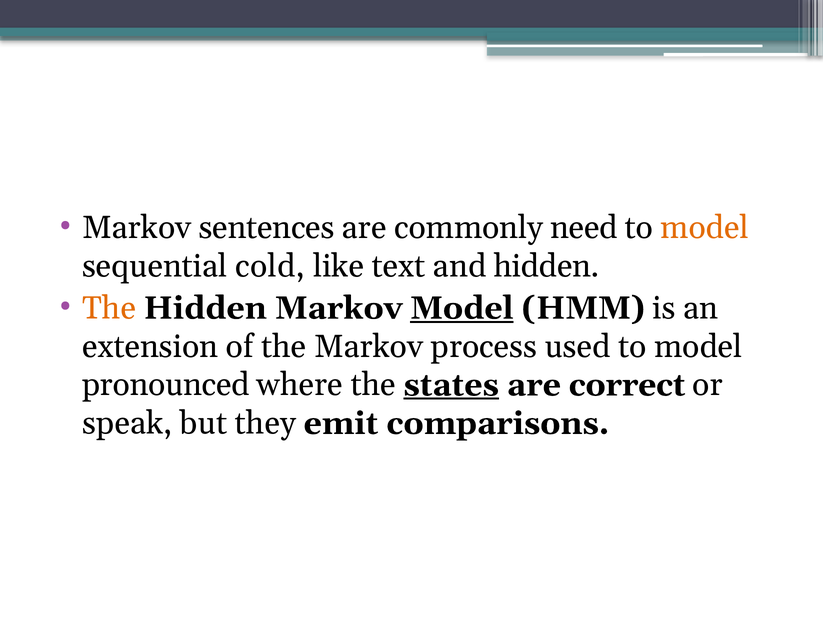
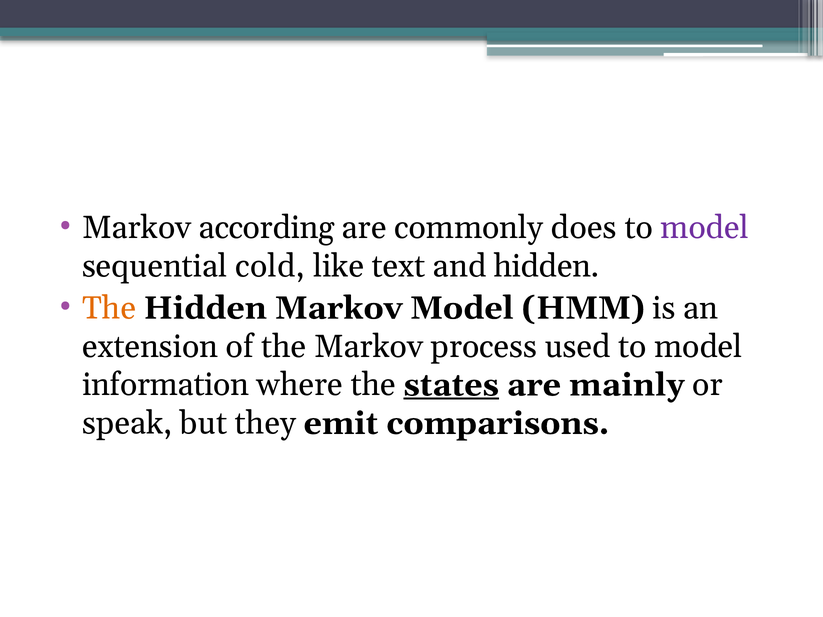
sentences: sentences -> according (267, 228)
need: need -> does (584, 228)
model colour: orange -> purple (705, 228)
Model underline: present -> none (462, 308)
pronounced: pronounced -> information (166, 385)
correct: correct -> mainly (627, 385)
